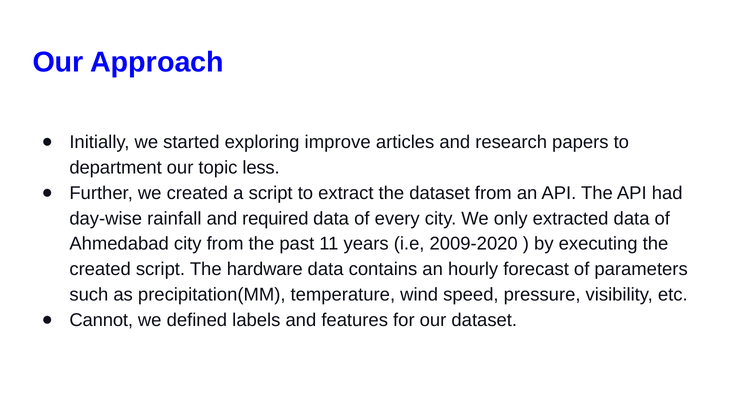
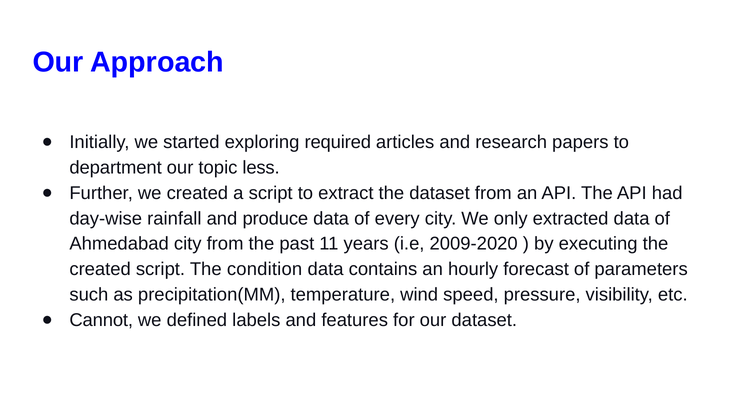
improve: improve -> required (338, 142)
required: required -> produce (275, 219)
hardware: hardware -> condition (265, 269)
